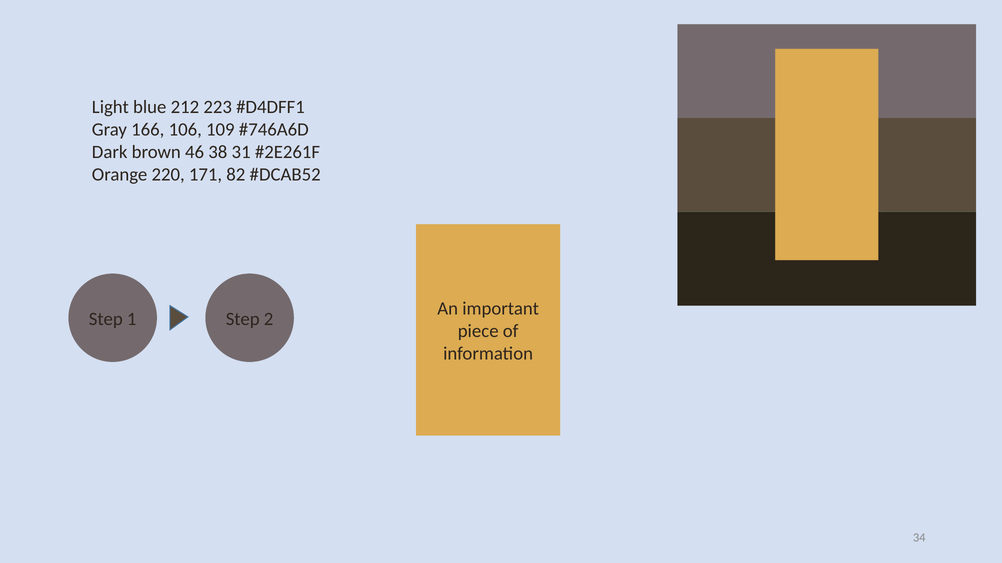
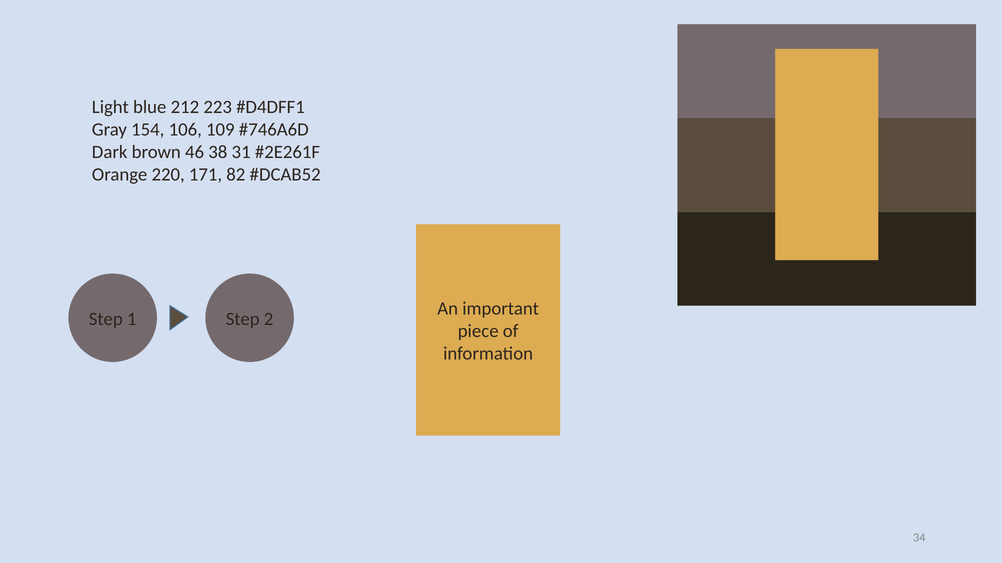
166: 166 -> 154 (148, 129)
